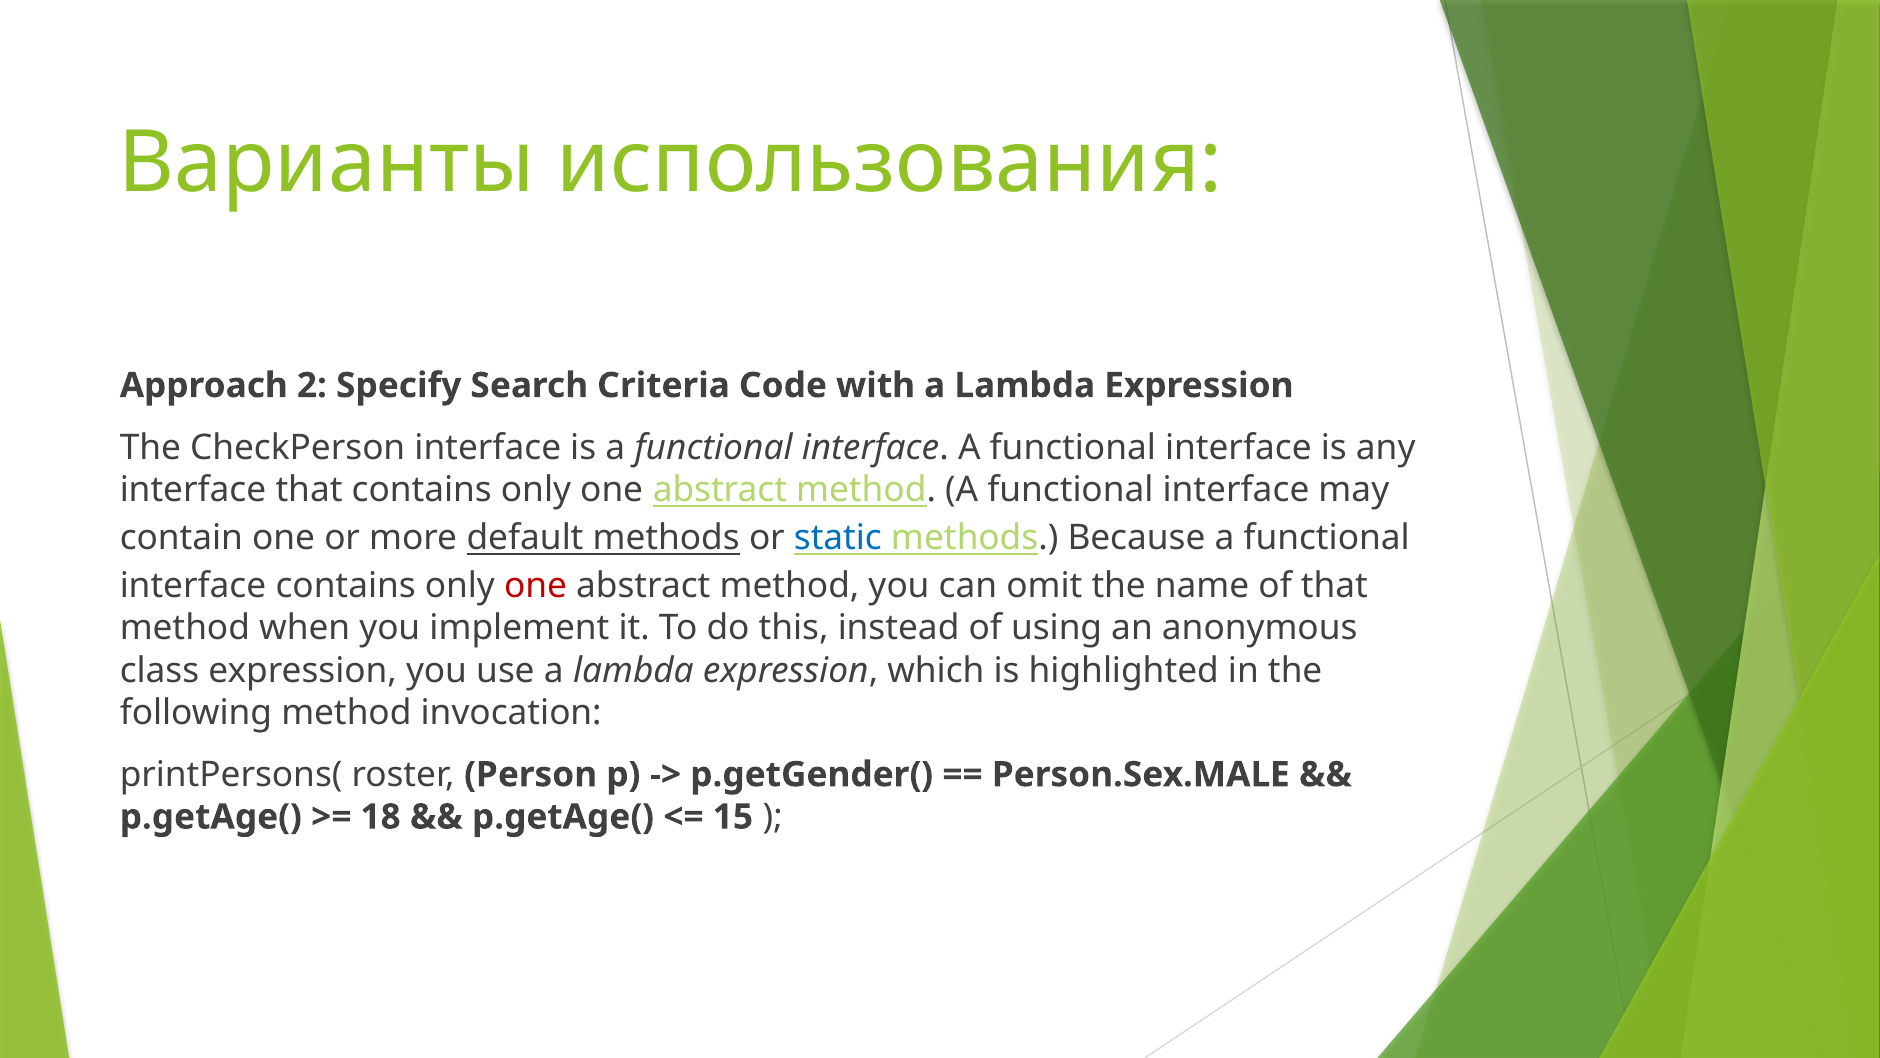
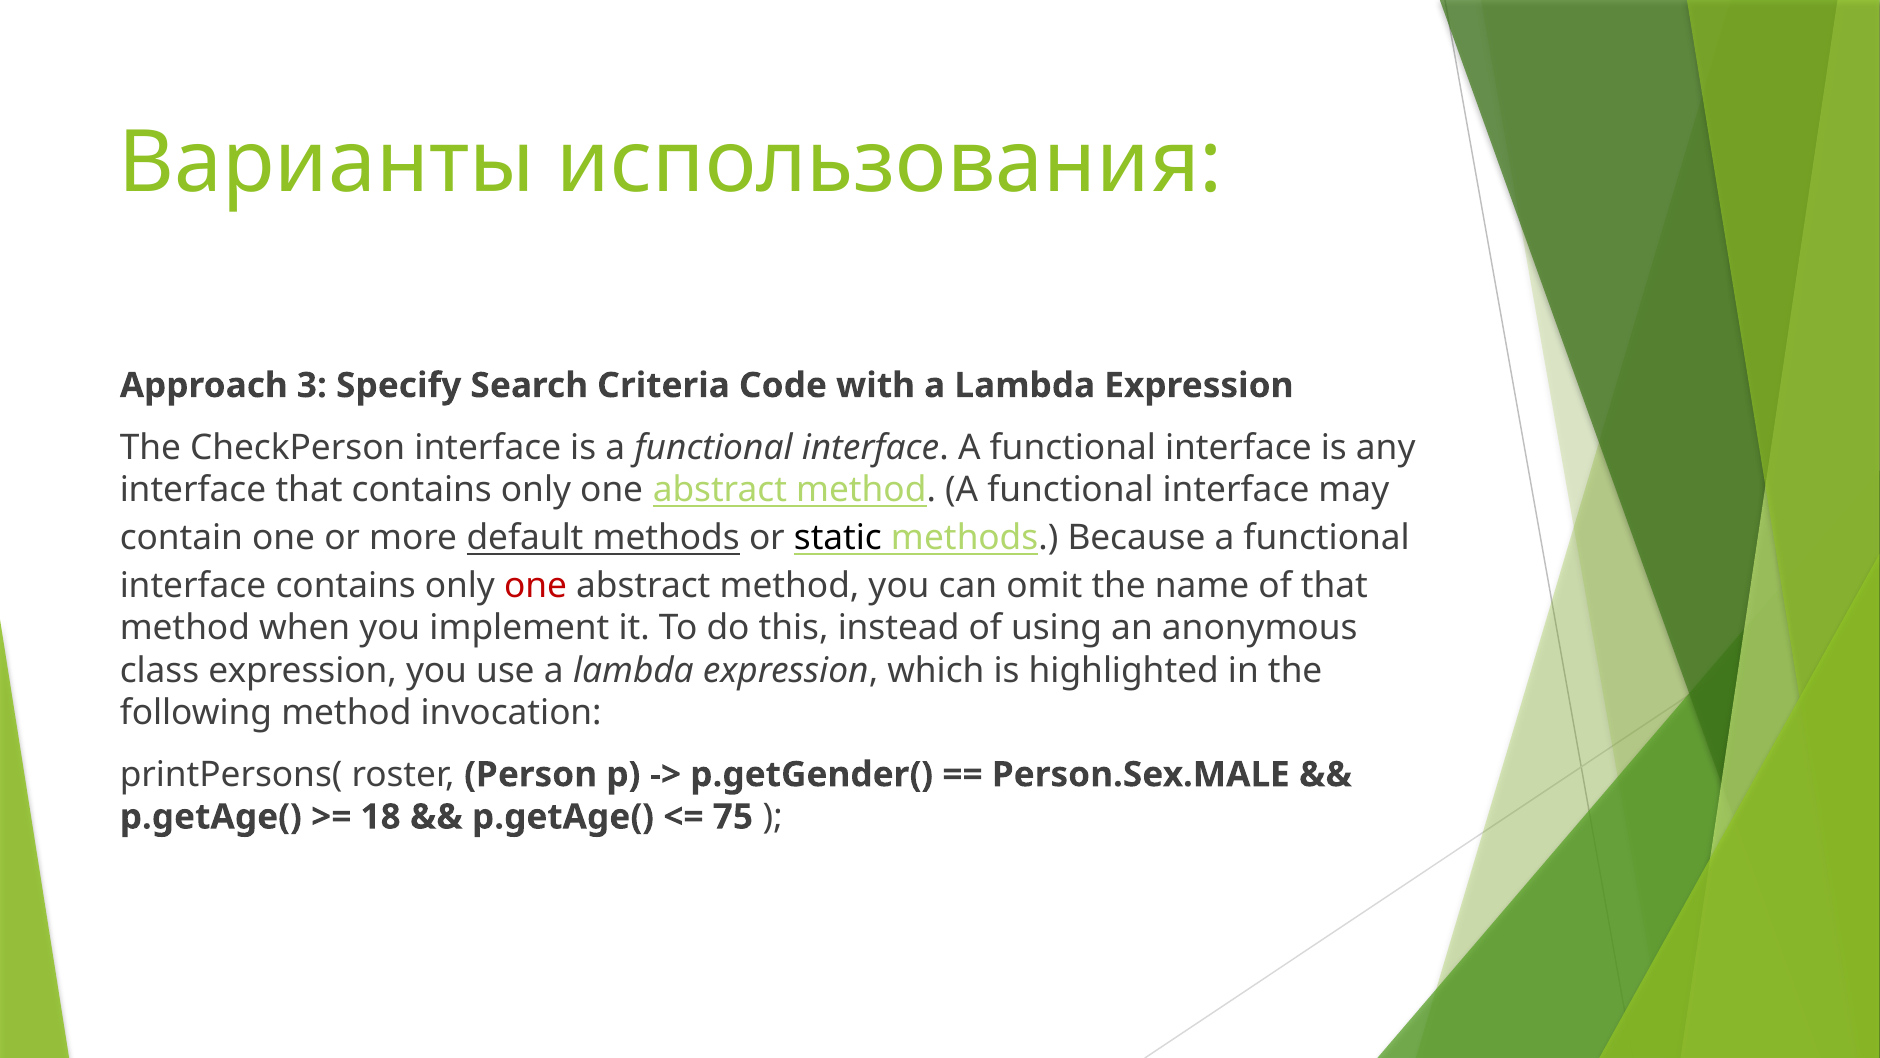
2: 2 -> 3 (312, 385)
static colour: blue -> black (838, 537)
15: 15 -> 75 (733, 817)
